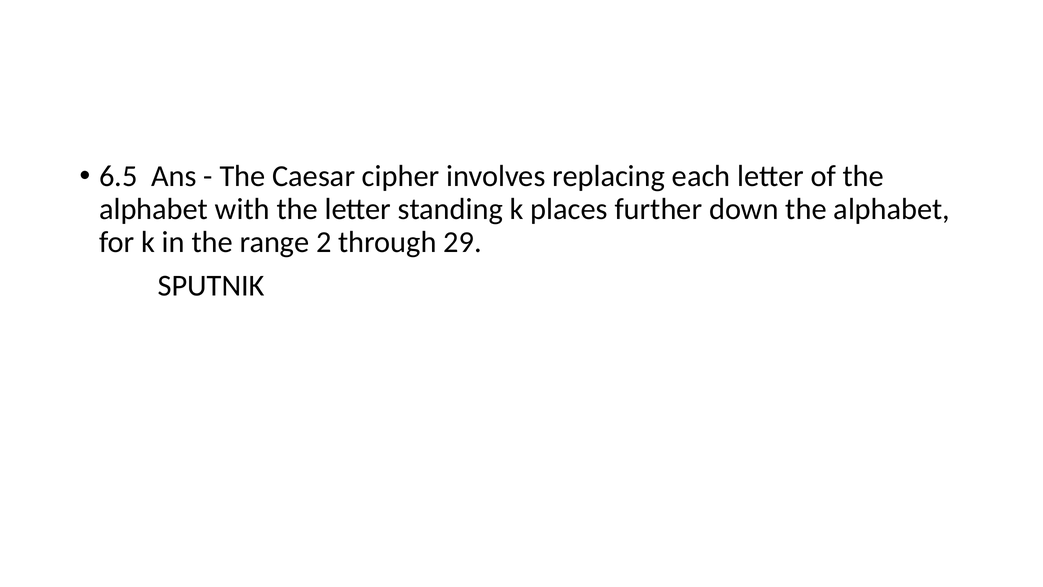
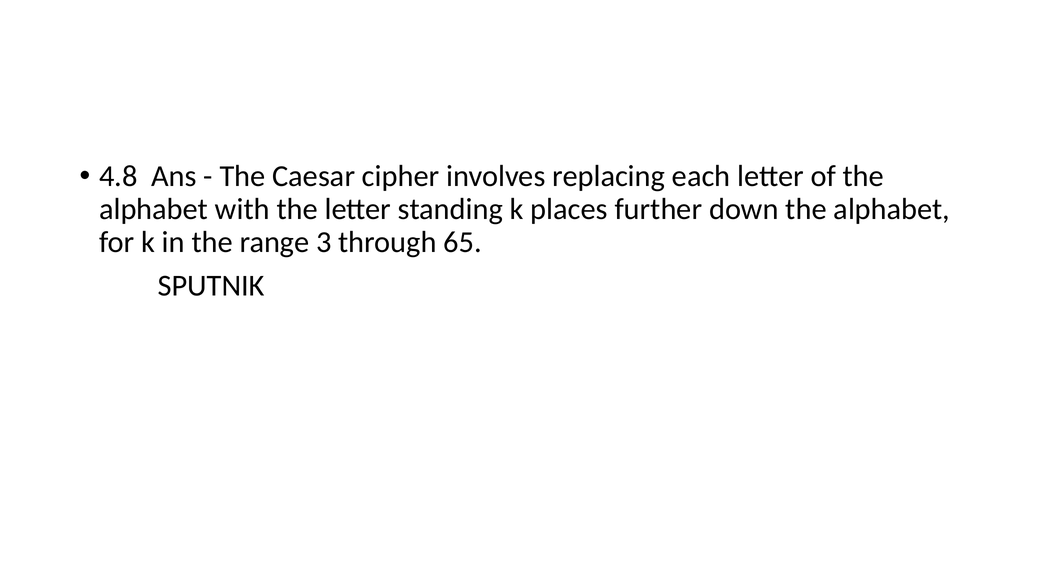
6.5: 6.5 -> 4.8 (118, 176)
2: 2 -> 3 (324, 242)
29: 29 -> 65 (463, 242)
